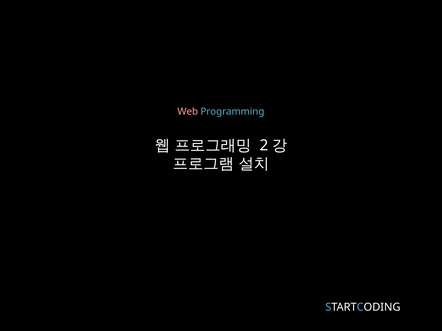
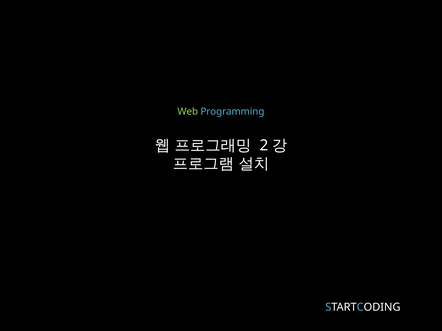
Web colour: pink -> light green (188, 112)
